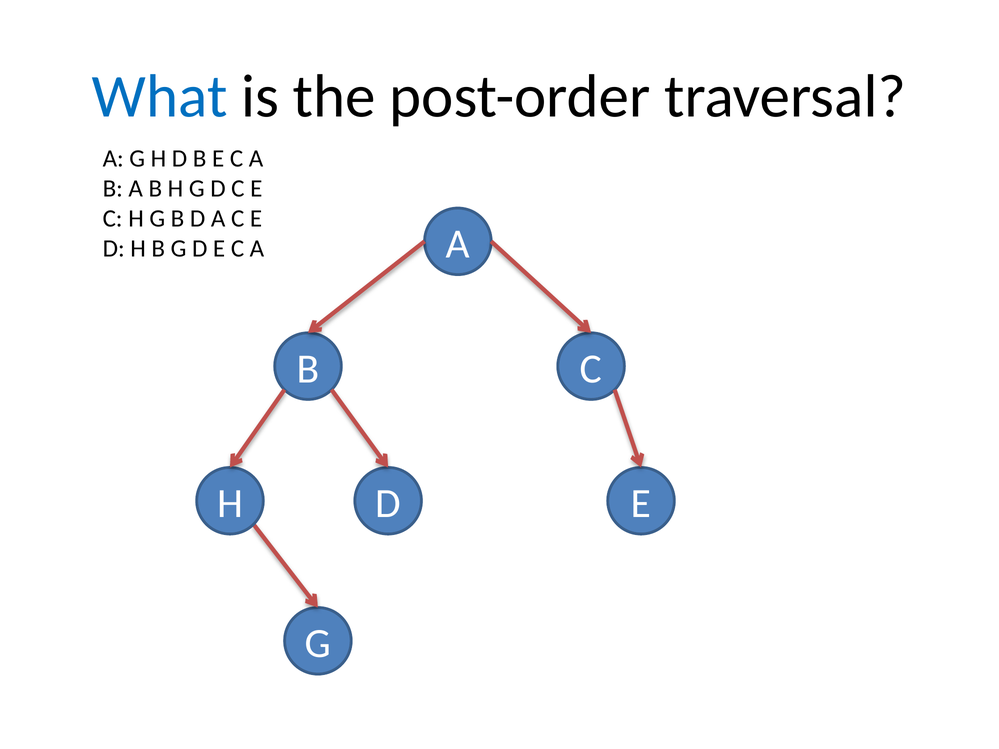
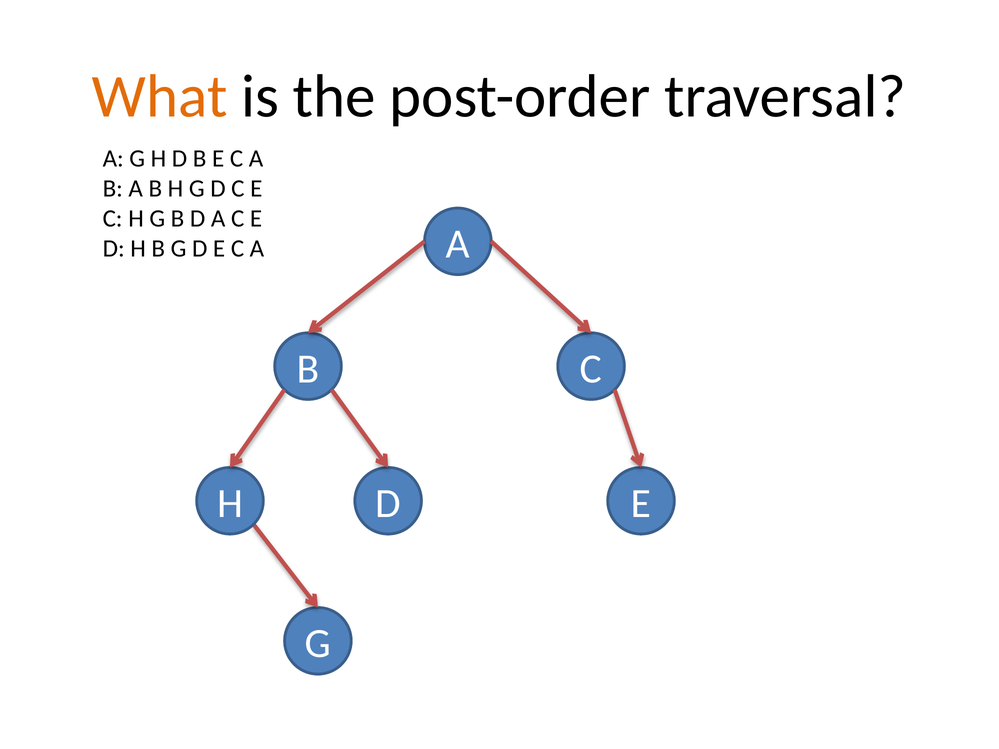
What colour: blue -> orange (160, 97)
